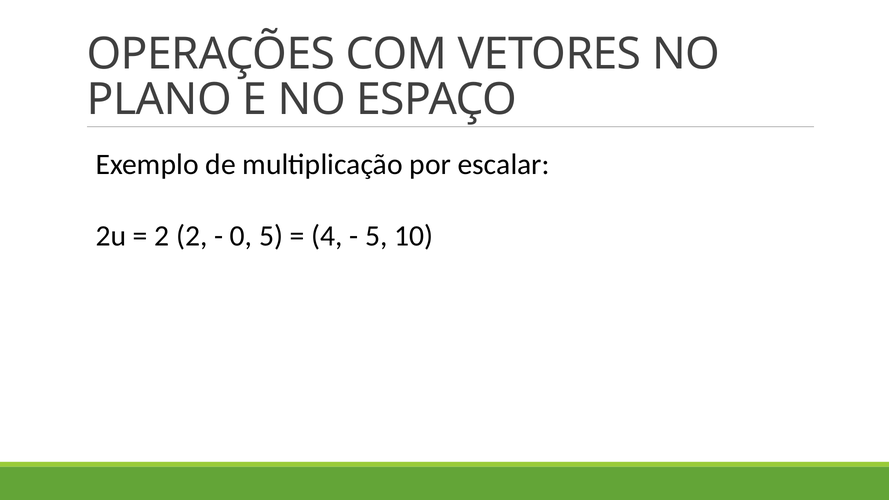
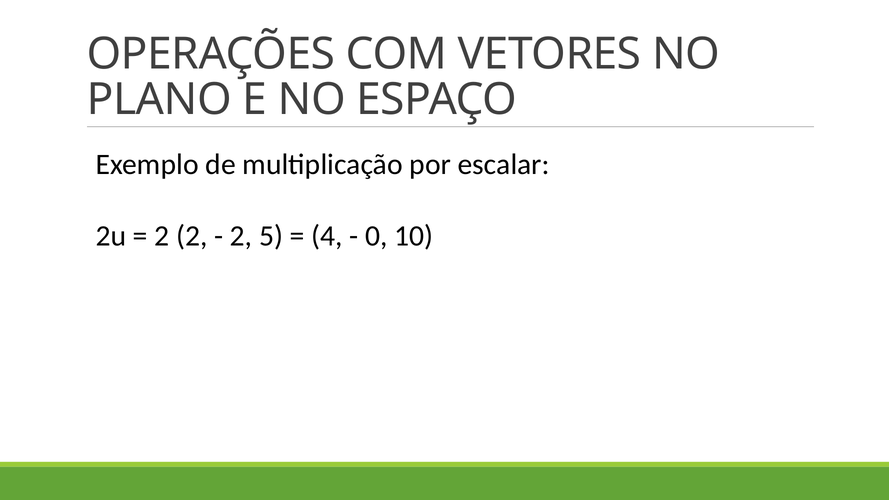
0: 0 -> 2 (241, 236)
5: 5 -> 0 (376, 236)
